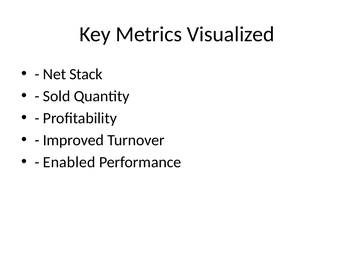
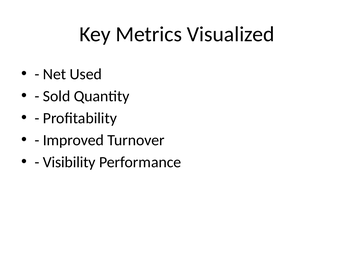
Stack: Stack -> Used (86, 74)
Enabled: Enabled -> Visibility (69, 162)
